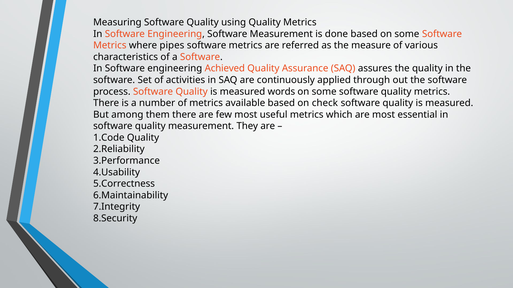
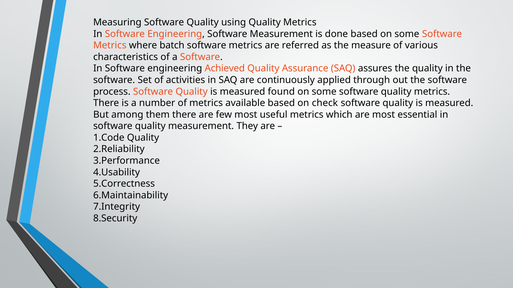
pipes: pipes -> batch (172, 46)
words: words -> found (281, 92)
